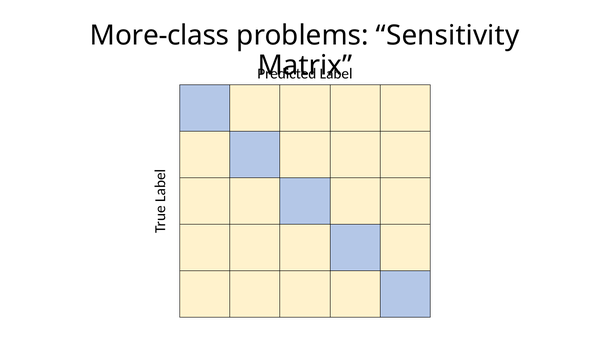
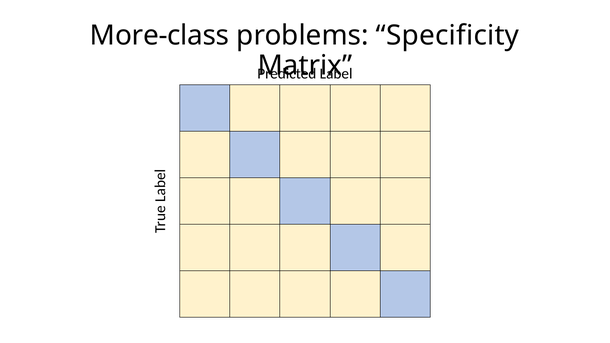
Sensitivity: Sensitivity -> Specificity (448, 35)
